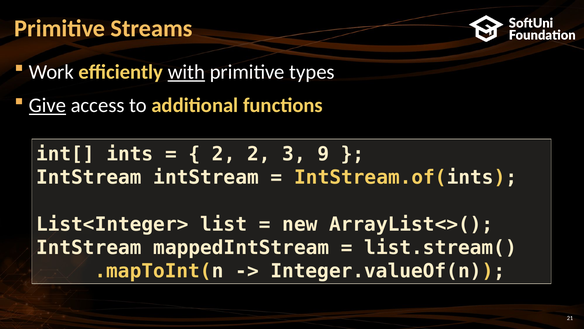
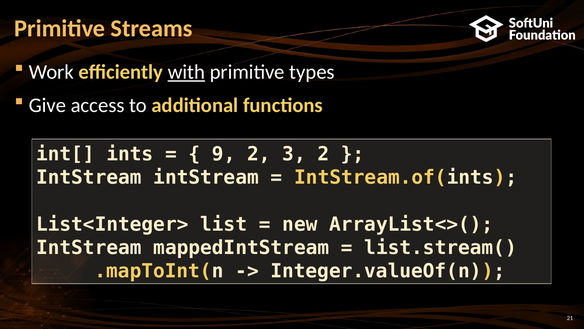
Give underline: present -> none (48, 105)
2: 2 -> 9 (224, 154)
3 9: 9 -> 2 (323, 154)
